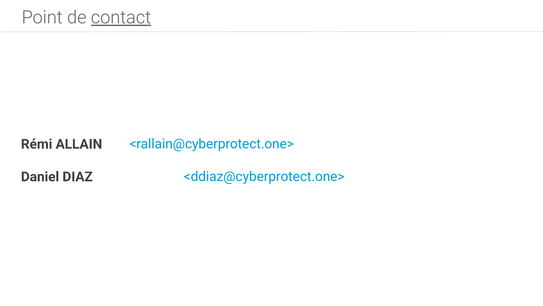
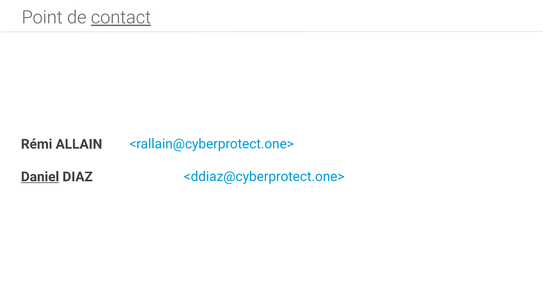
Daniel underline: none -> present (40, 176)
